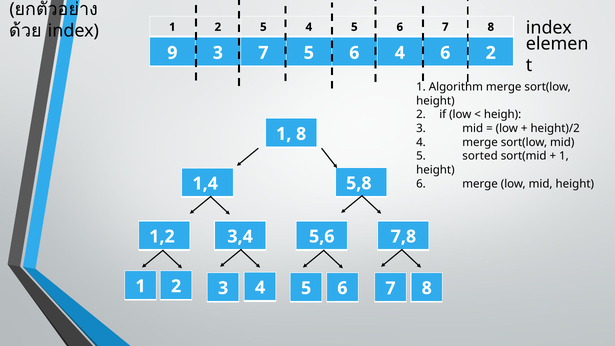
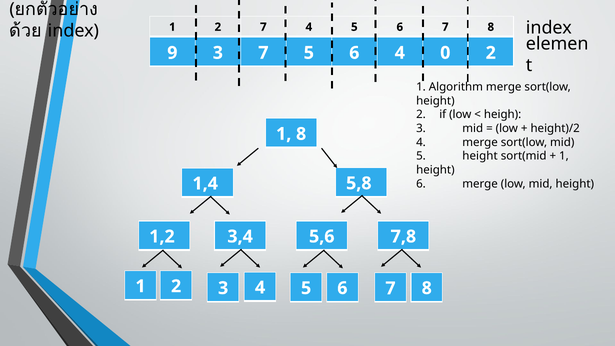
2 5: 5 -> 7 (263, 27)
4 6: 6 -> 0 (445, 53)
5 sorted: sorted -> height (480, 156)
